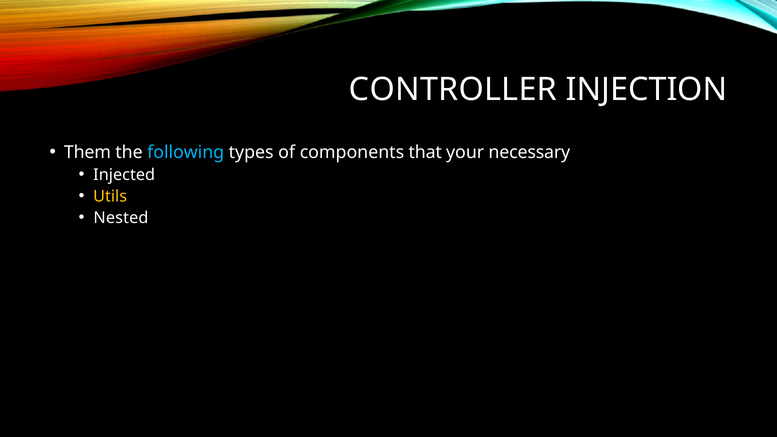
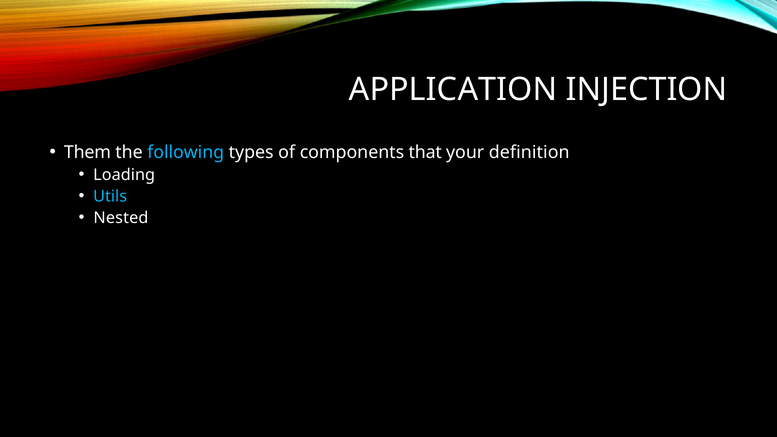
CONTROLLER: CONTROLLER -> APPLICATION (453, 90)
necessary: necessary -> definition (529, 152)
Injected: Injected -> Loading (124, 175)
Utils colour: yellow -> light blue (110, 196)
